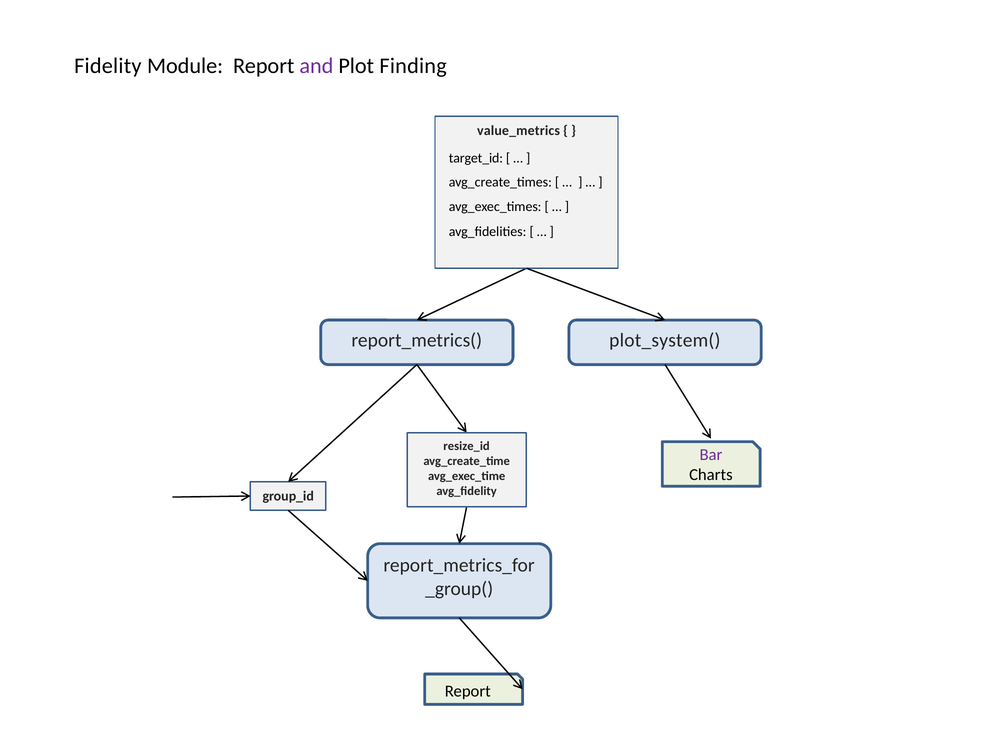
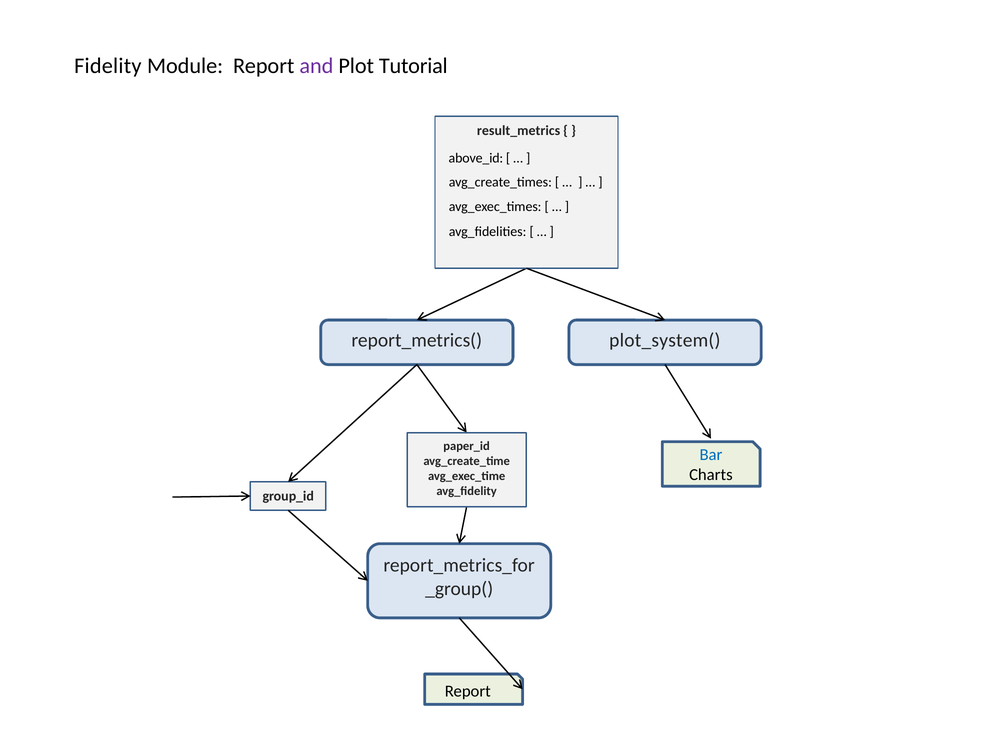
Finding: Finding -> Tutorial (413, 66)
value_metrics: value_metrics -> result_metrics (519, 130)
target_id: target_id -> above_id (476, 158)
resize_id: resize_id -> paper_id (467, 446)
Bar colour: purple -> blue (711, 454)
